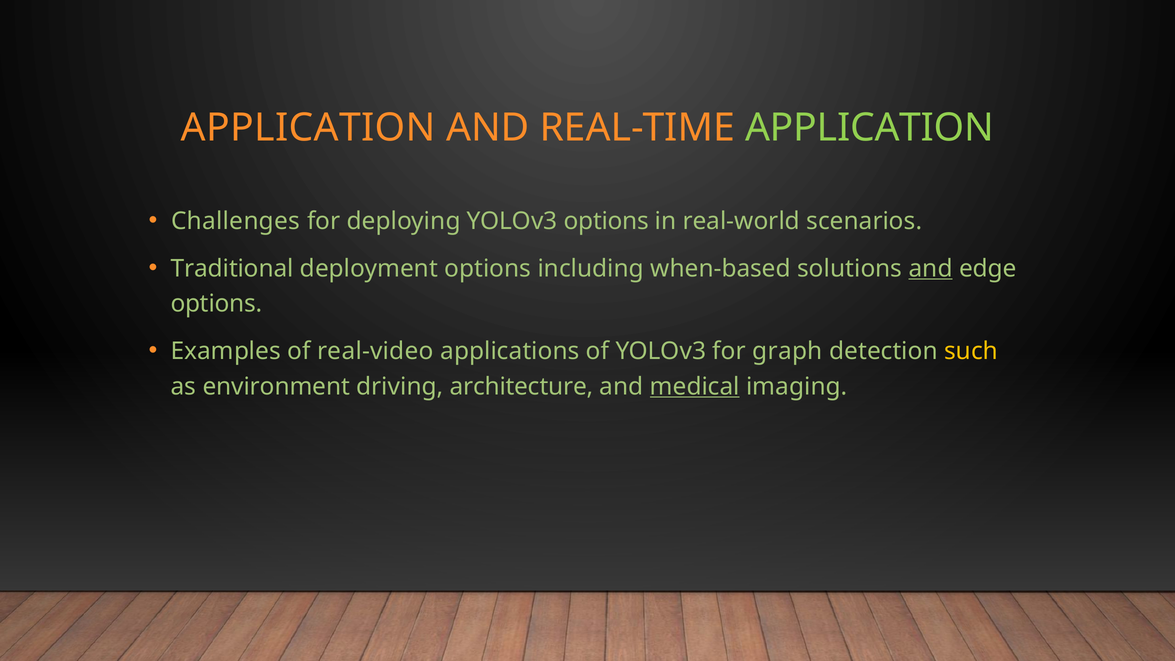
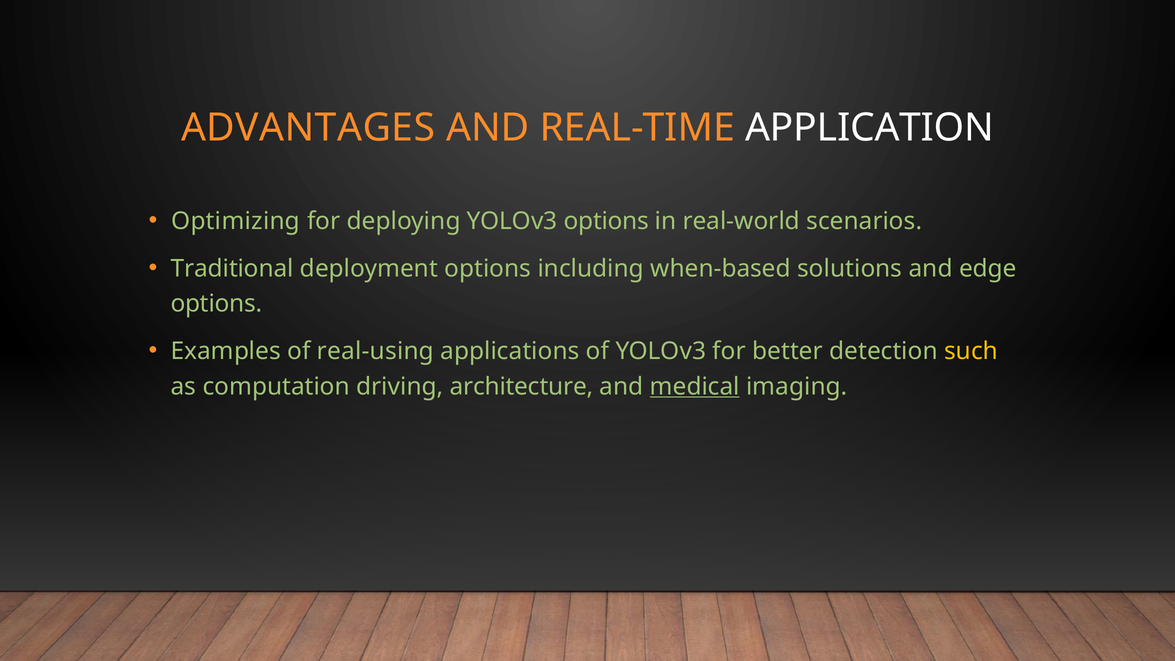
APPLICATION: APPLICATION -> ADVANTAGES (308, 128)
APPLICATION colour: light green -> white (870, 128)
Challenges: Challenges -> Optimizing (236, 221)
and underline: present -> none (931, 268)
real-video: real-video -> real-using (375, 351)
graph: graph -> better (788, 351)
environment: environment -> computation (276, 386)
